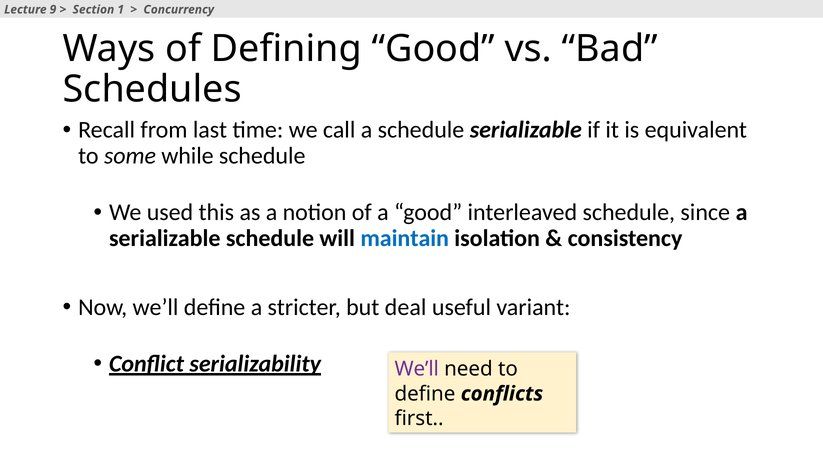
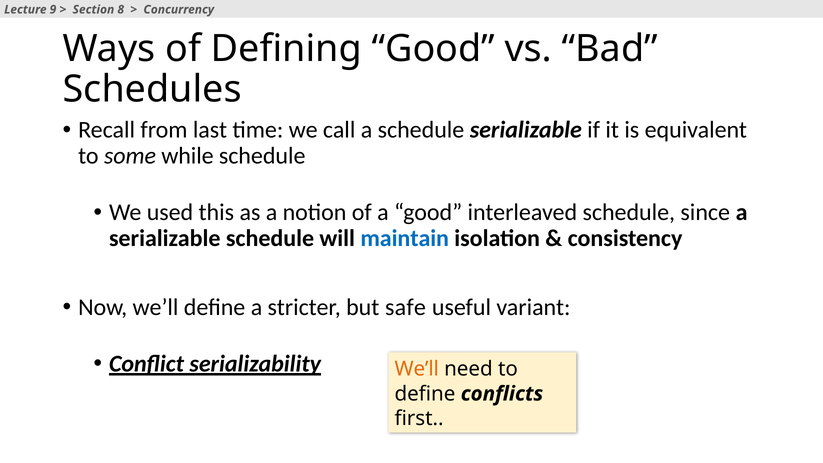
1: 1 -> 8 (121, 10)
deal: deal -> safe (405, 307)
We’ll colour: purple -> orange (417, 369)
